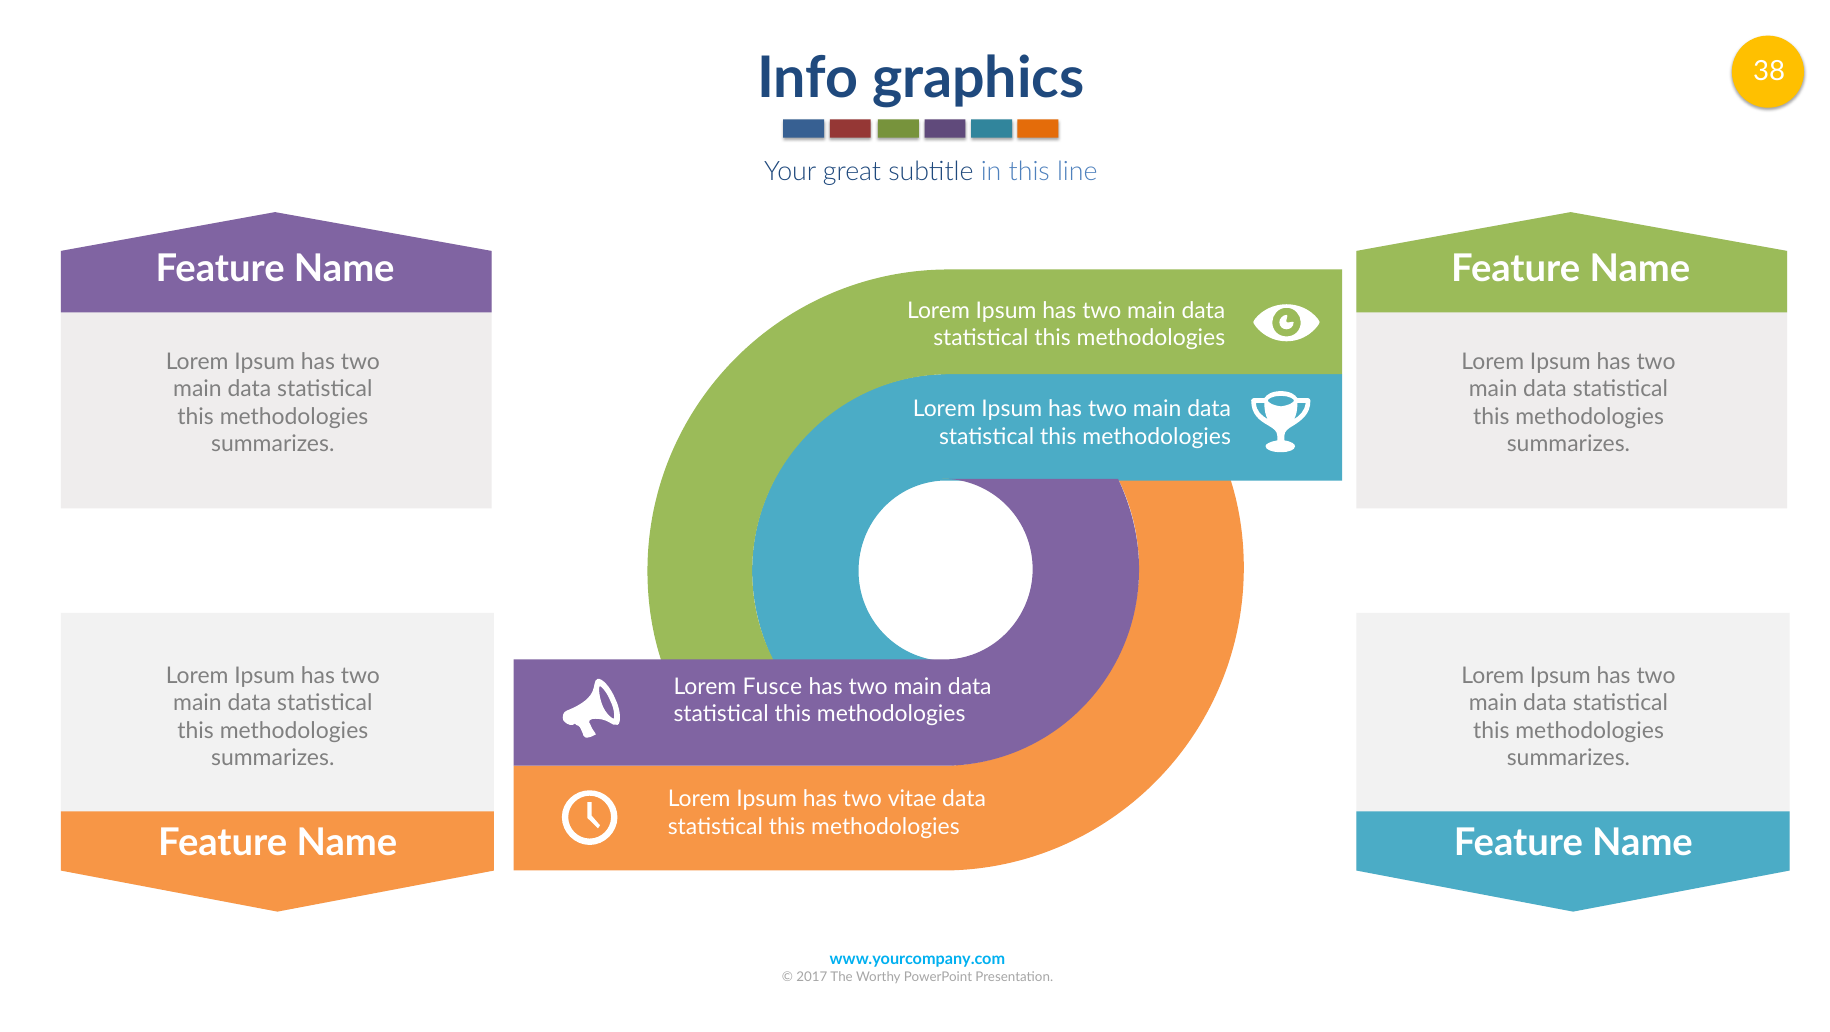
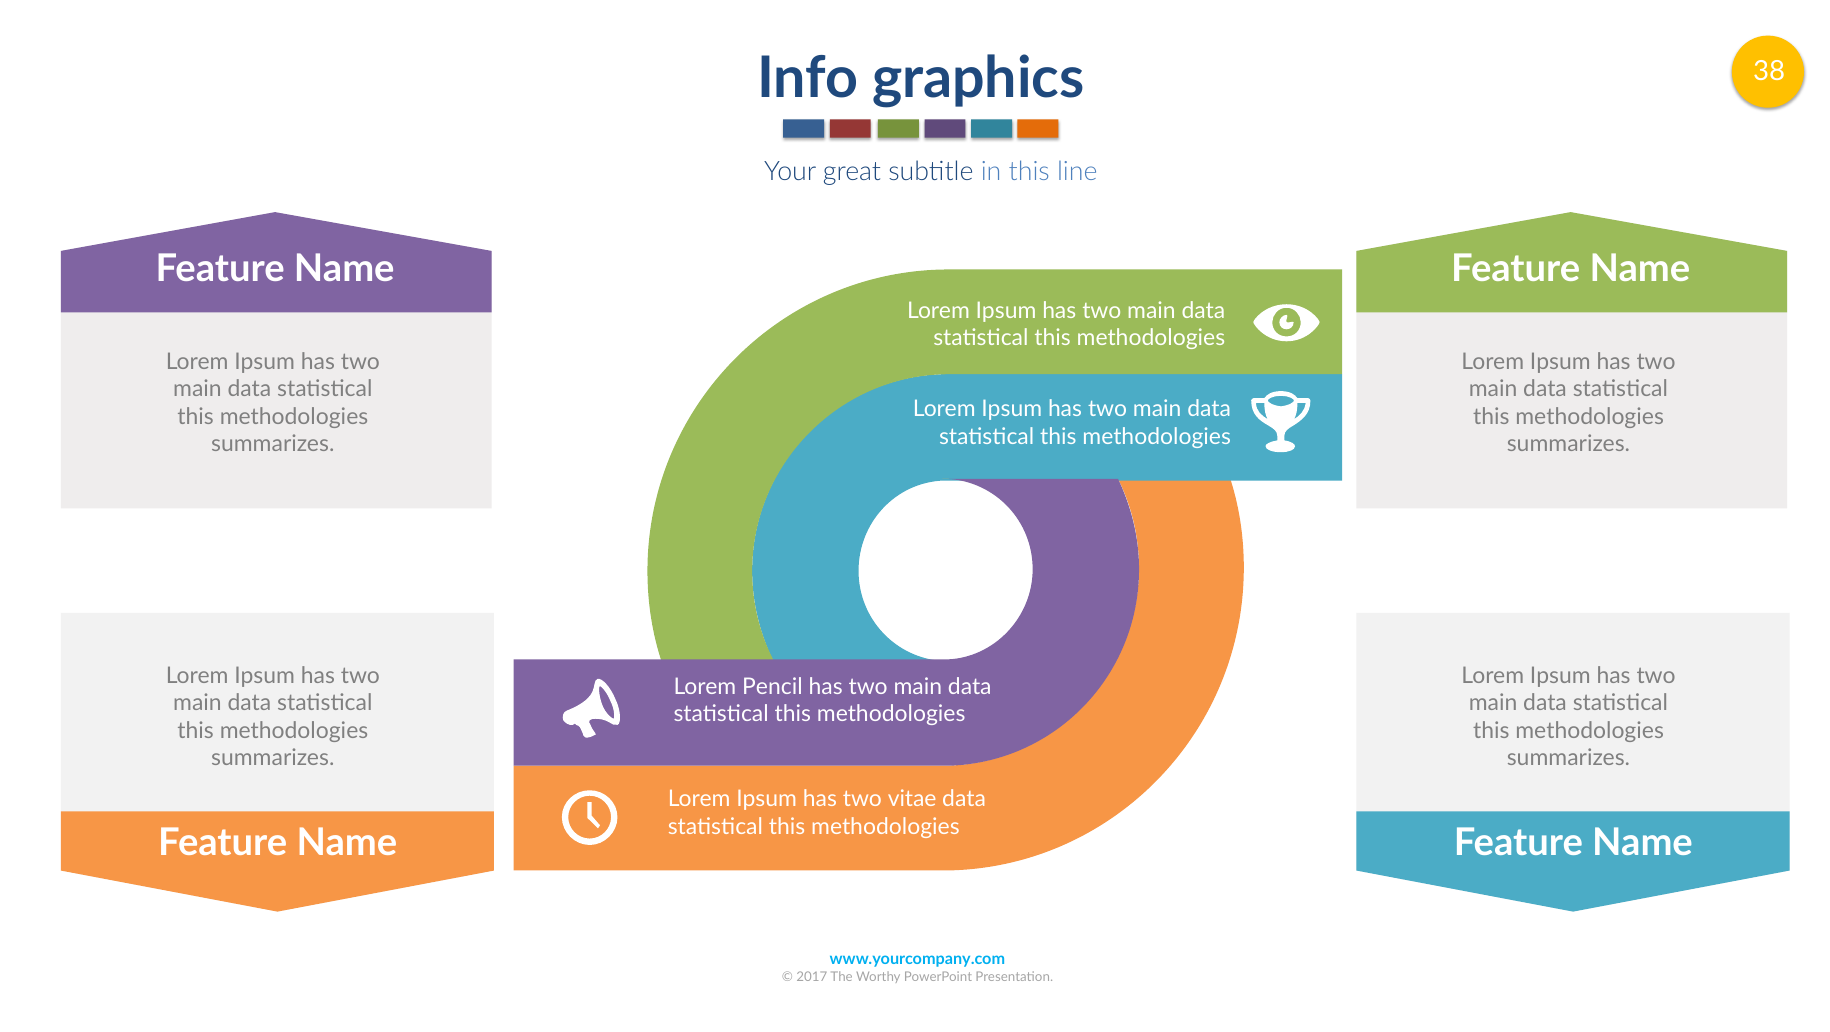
Fusce: Fusce -> Pencil (772, 687)
